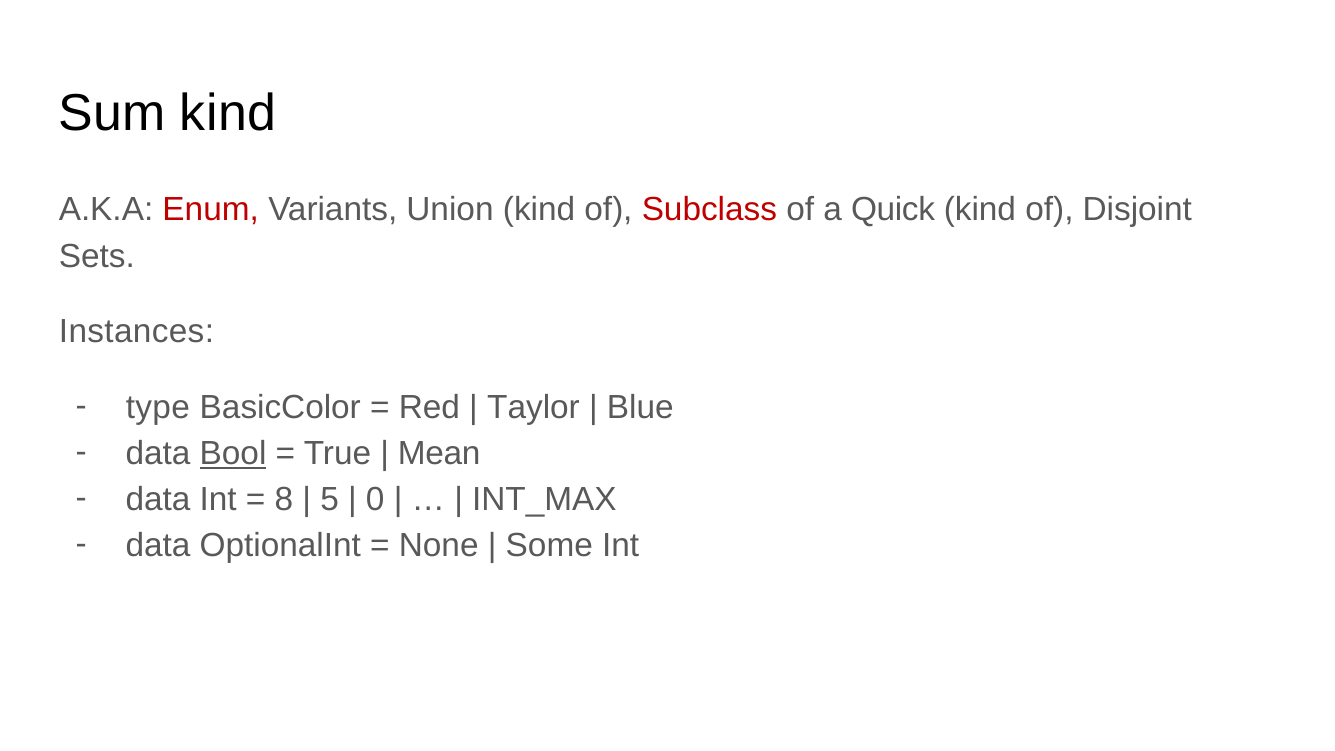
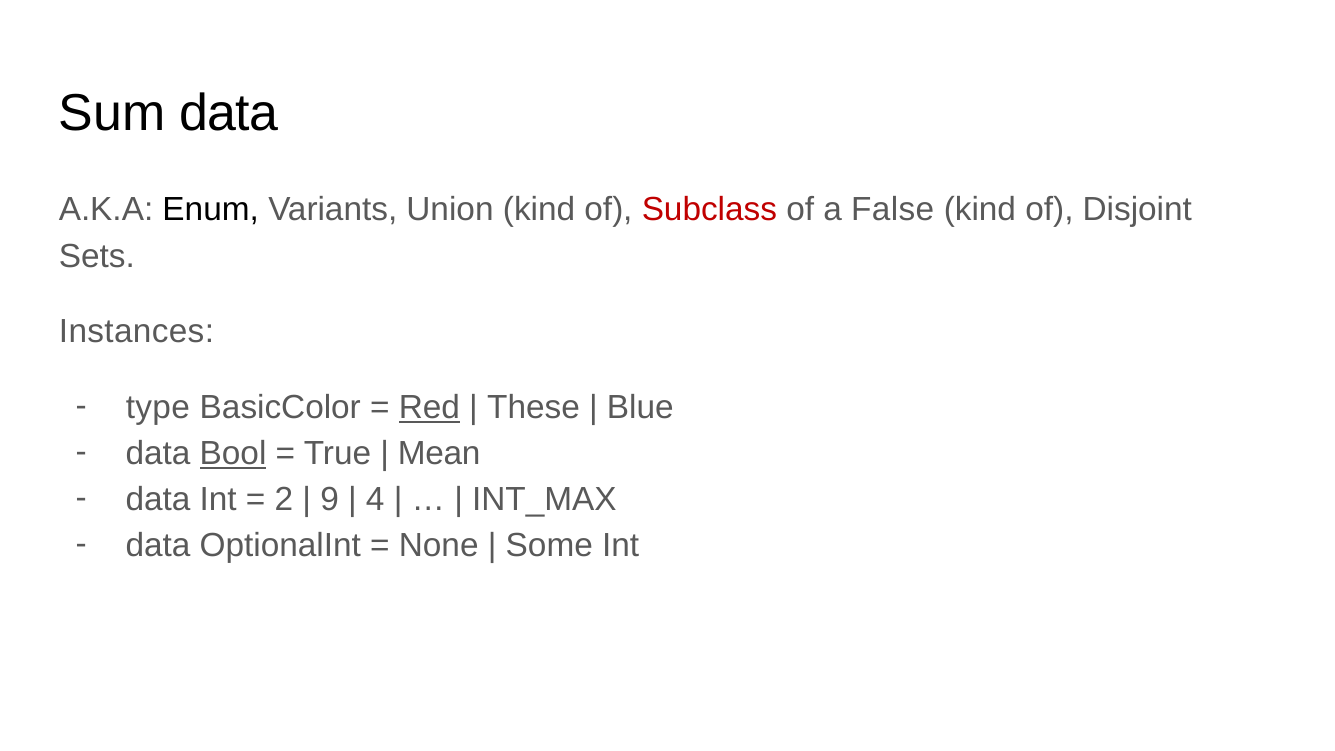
Sum kind: kind -> data (229, 113)
Enum colour: red -> black (211, 210)
Quick: Quick -> False (893, 210)
Red underline: none -> present (429, 407)
Taylor: Taylor -> These (534, 407)
8: 8 -> 2 (284, 499)
5: 5 -> 9 (330, 499)
0: 0 -> 4 (375, 499)
